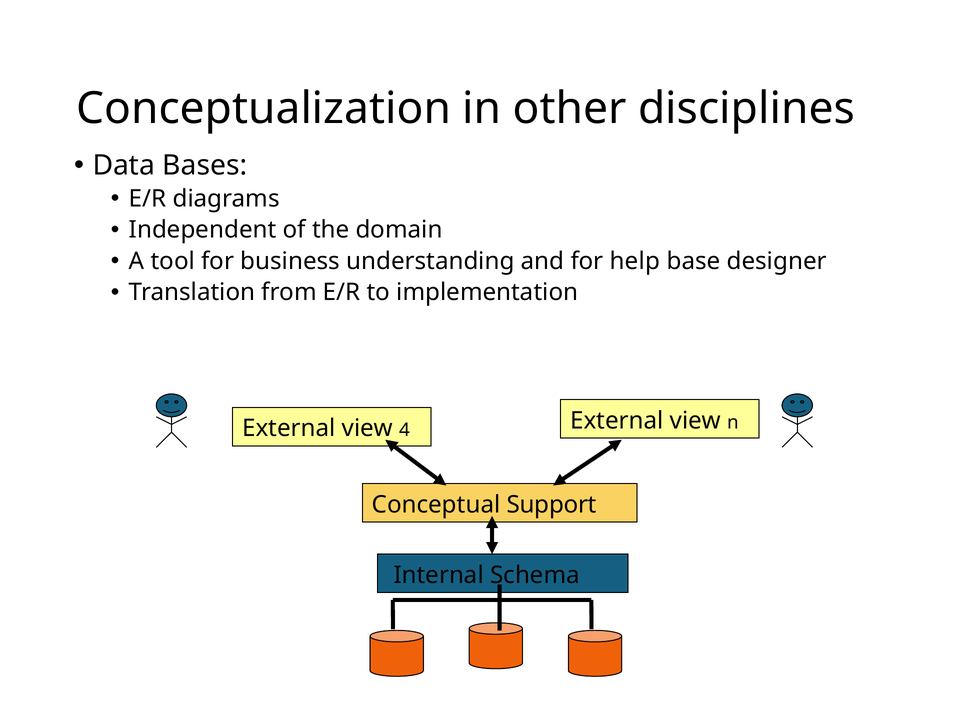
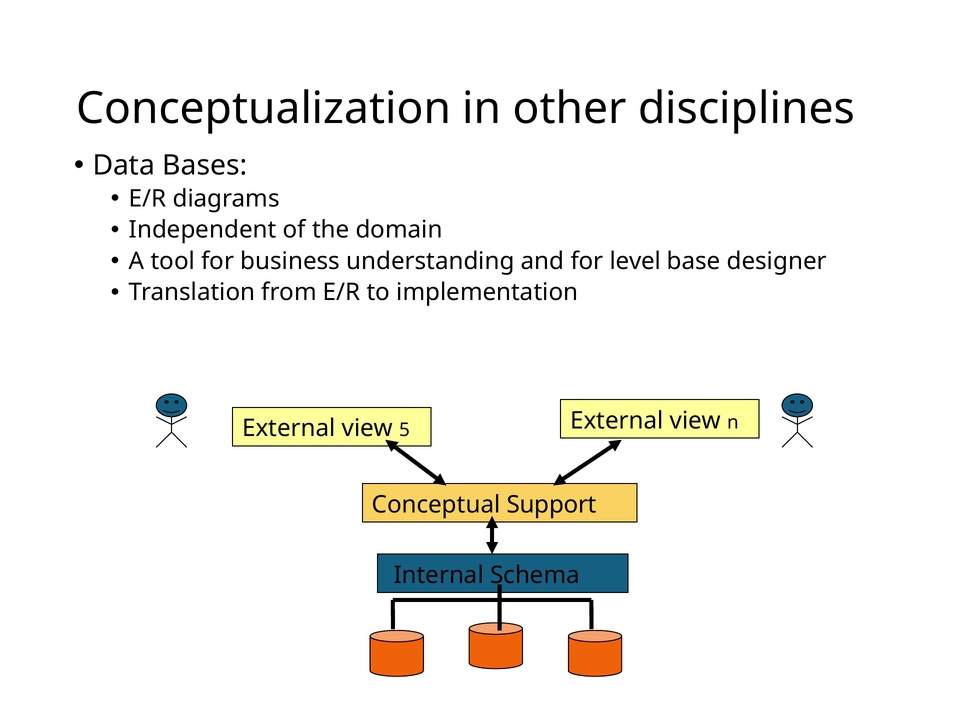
help: help -> level (635, 261)
4: 4 -> 5 (404, 430)
